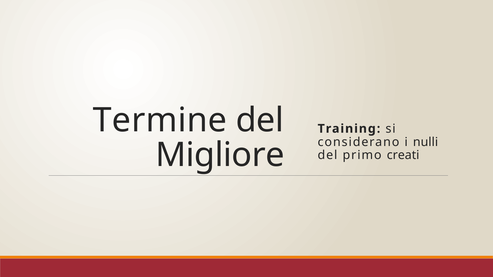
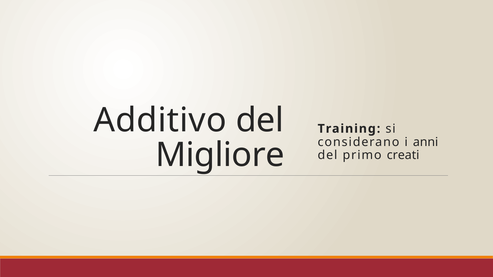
Termine: Termine -> Additivo (160, 121)
nulli: nulli -> anni (426, 142)
